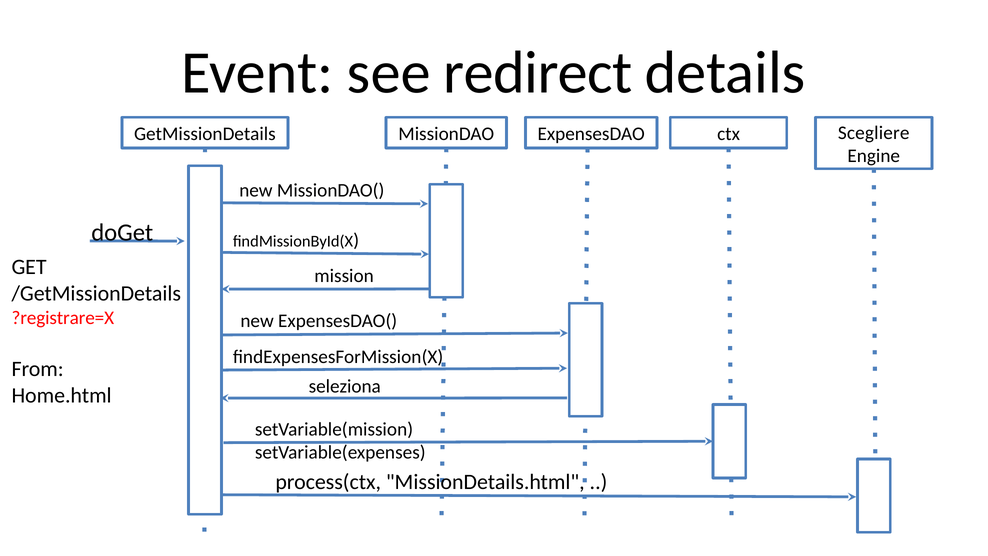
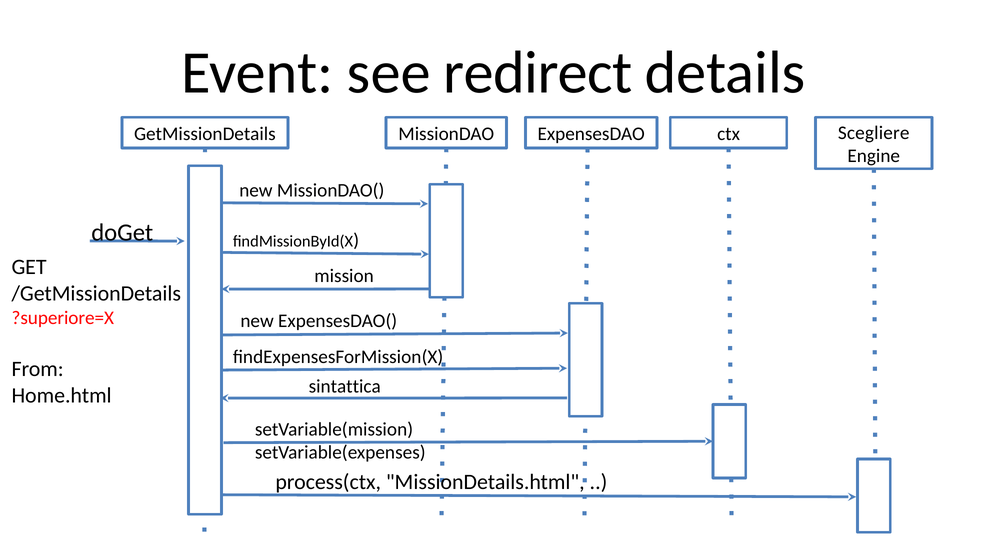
?registrare=X: ?registrare=X -> ?superiore=X (63, 318)
seleziona: seleziona -> sintattica (345, 386)
